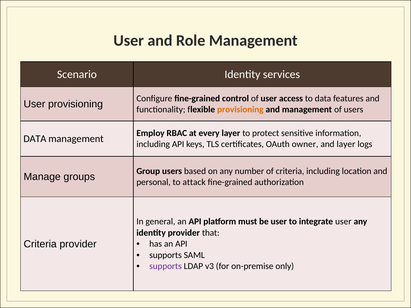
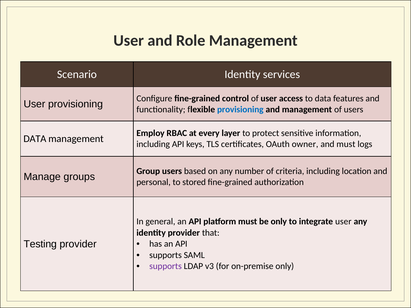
provisioning colour: orange -> blue (240, 110)
and layer: layer -> must (346, 144)
attack: attack -> stored (194, 182)
be user: user -> only (279, 222)
Criteria: Criteria -> Testing (40, 244)
